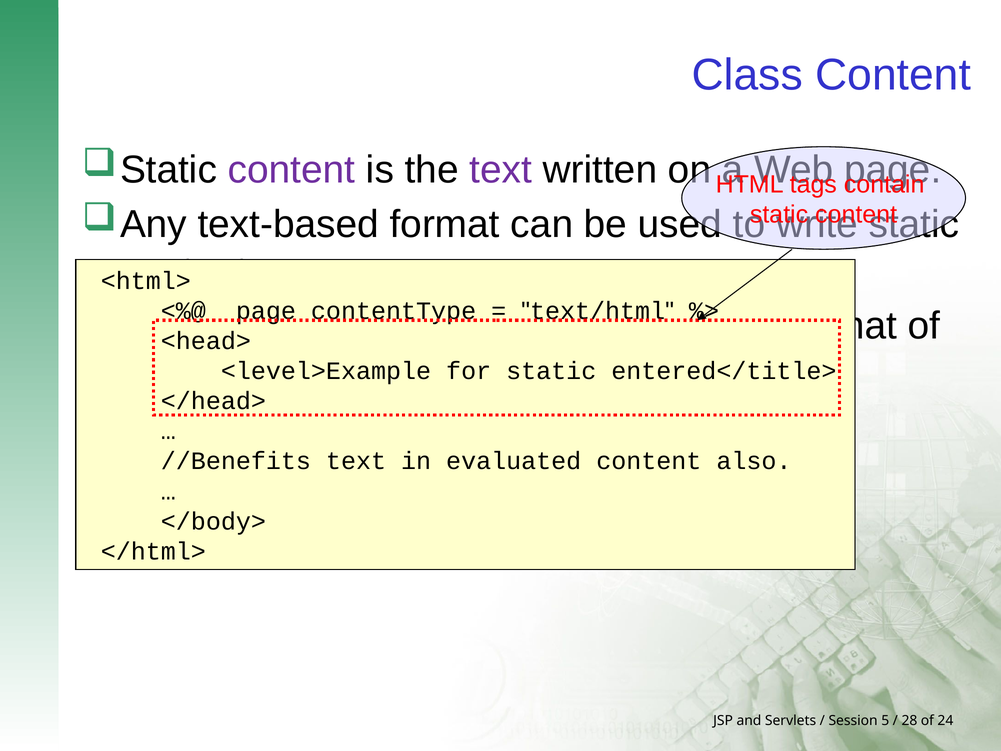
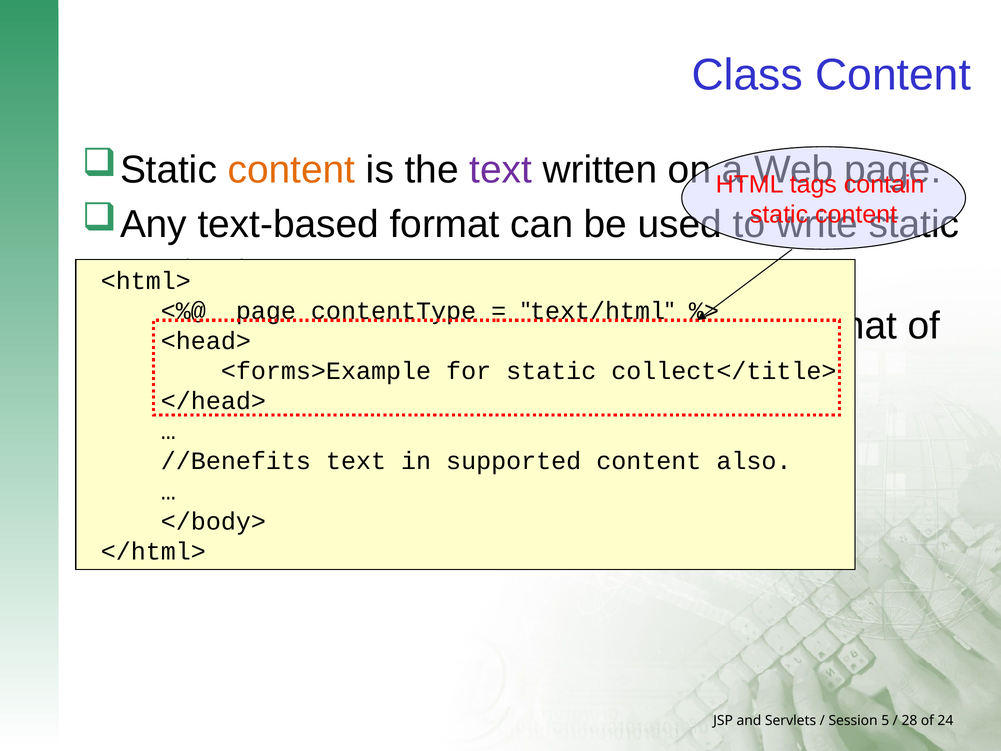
content colour: purple -> orange (292, 170)
<level>Example: <level>Example -> <forms>Example (326, 371)
entered</title>: entered</title> -> collect</title> (724, 371)
evaluated: evaluated -> supported (514, 461)
